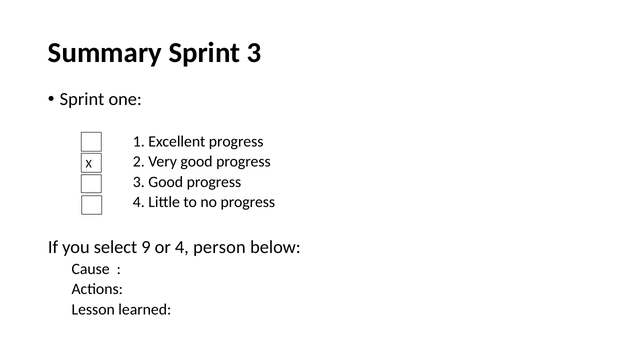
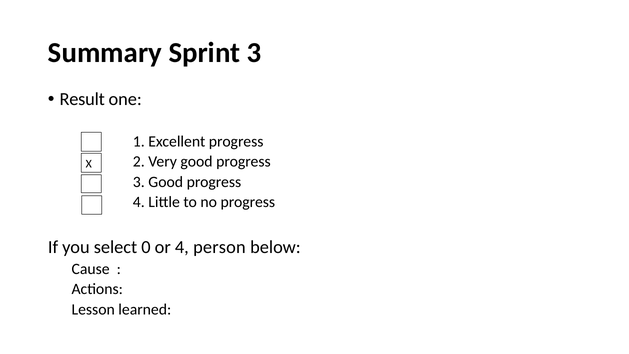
Sprint: Sprint -> Result (82, 99)
9: 9 -> 0 (146, 247)
